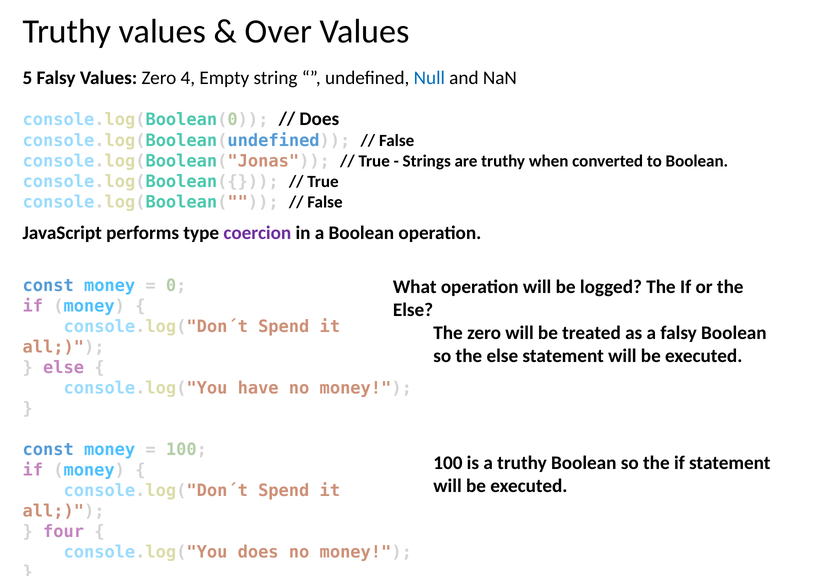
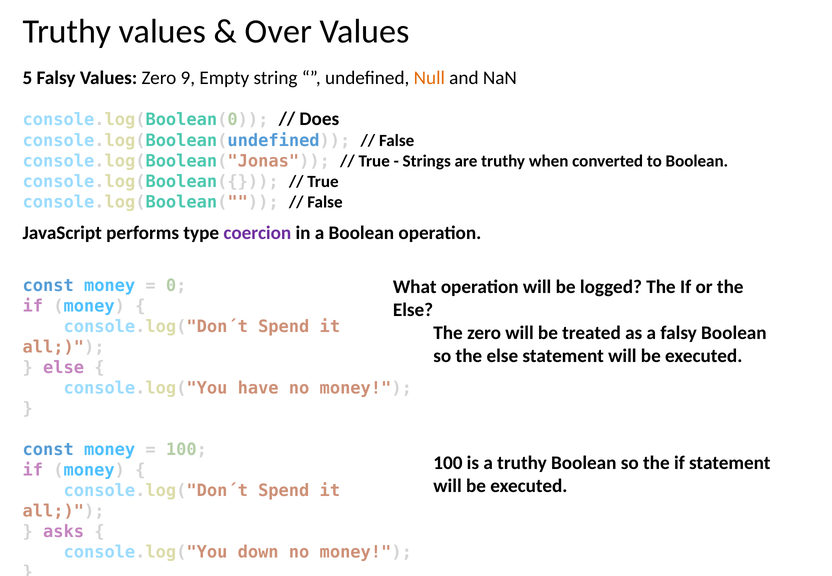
4: 4 -> 9 (188, 78)
Null colour: blue -> orange (429, 78)
four: four -> asks (64, 531)
console.log("You does: does -> down (258, 552)
